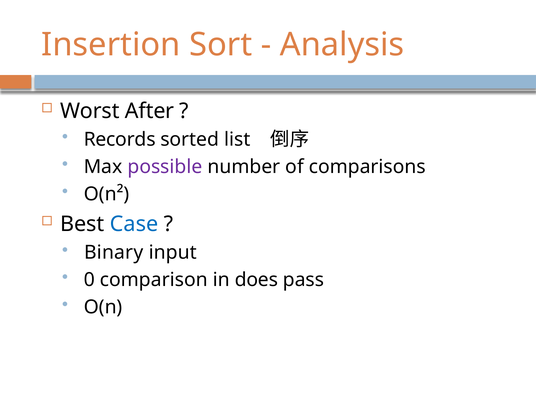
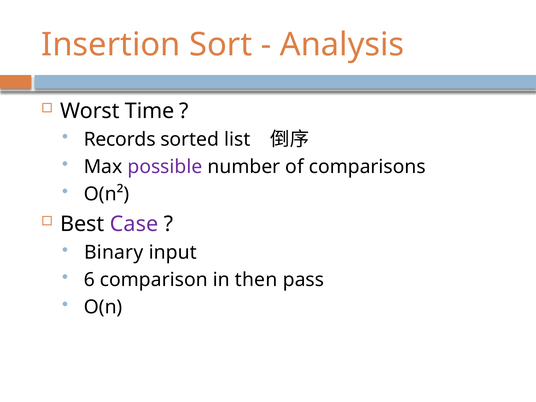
After: After -> Time (150, 111)
Case colour: blue -> purple (134, 224)
0: 0 -> 6 (89, 280)
does: does -> then (256, 280)
